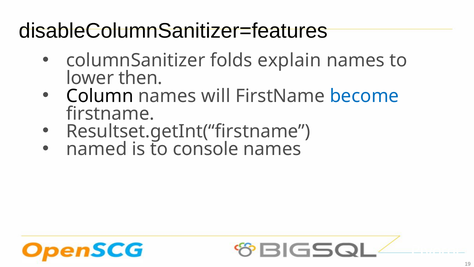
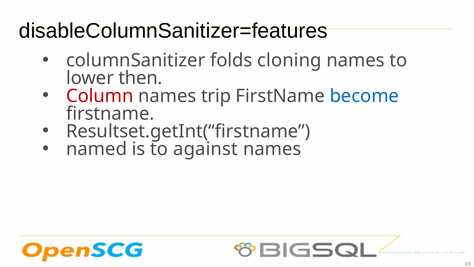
explain: explain -> cloning (289, 60)
Column colour: black -> red (100, 96)
will: will -> trip (216, 96)
console: console -> against (206, 149)
